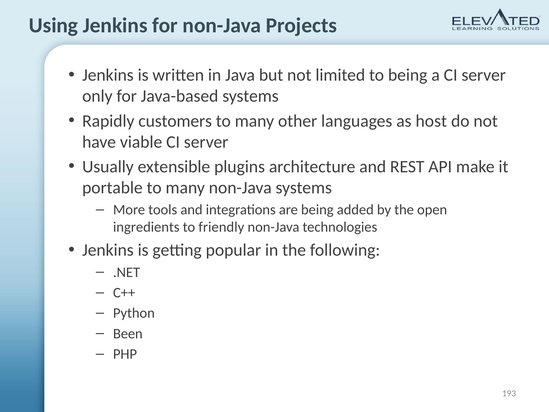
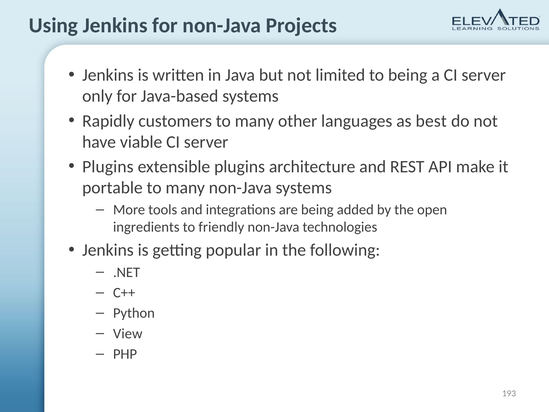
host: host -> best (431, 121)
Usually: Usually -> Plugins (108, 167)
Been: Been -> View (128, 333)
